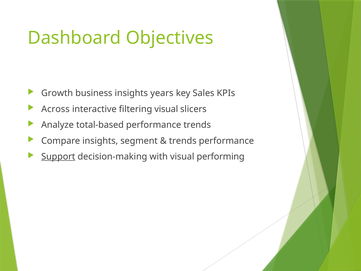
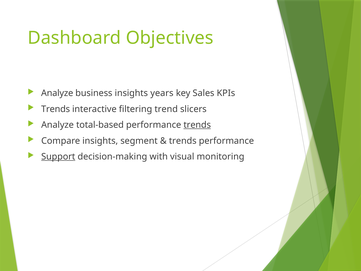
Growth: Growth -> Analyze (57, 93)
Across: Across -> Trends (56, 109)
filtering visual: visual -> trend (166, 109)
trends underline: none -> present (197, 125)
performing: performing -> monitoring (221, 157)
